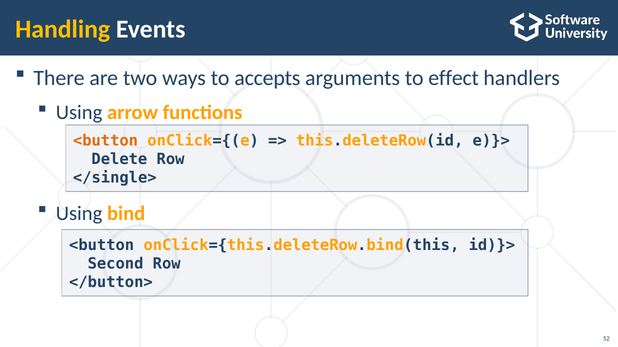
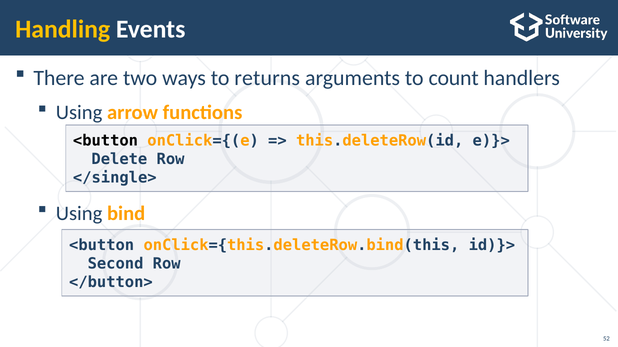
accepts: accepts -> returns (267, 78)
effect: effect -> count (454, 78)
<button colour: orange -> black (105, 141)
